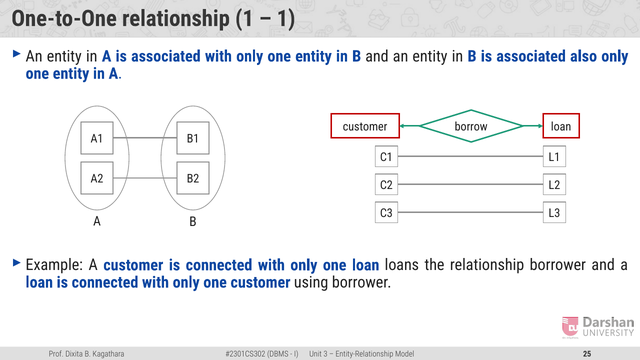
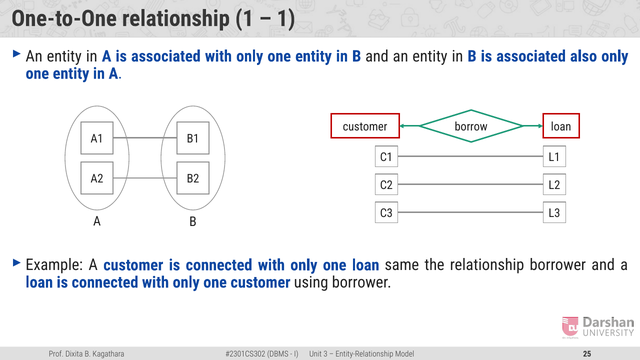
loans: loans -> same (402, 265)
